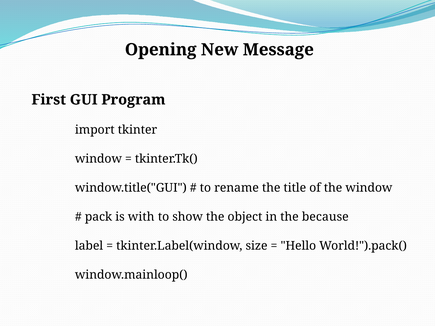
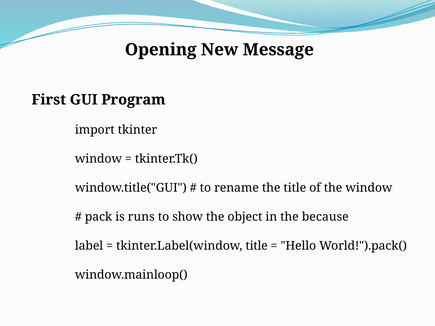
with: with -> runs (141, 217)
tkinter.Label(window size: size -> title (257, 246)
